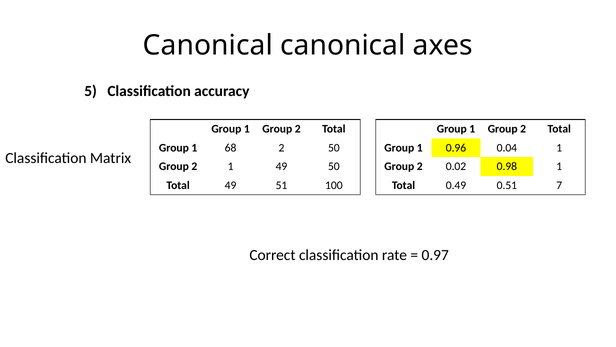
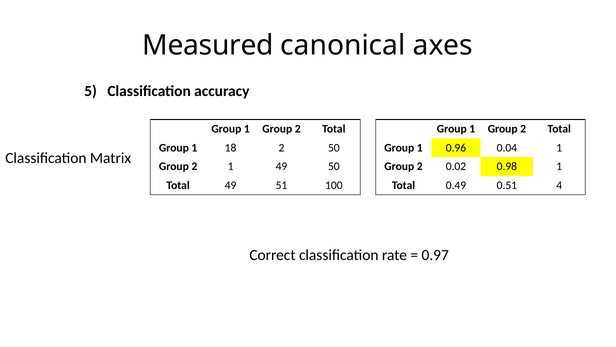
Canonical: Canonical -> Measured (208, 45)
68: 68 -> 18 (231, 148)
7: 7 -> 4 (559, 185)
